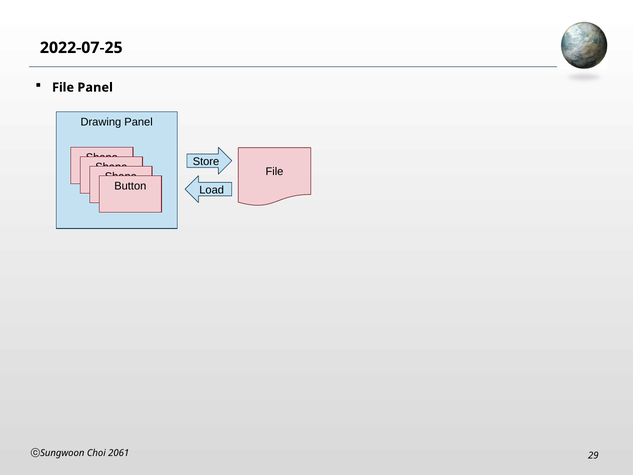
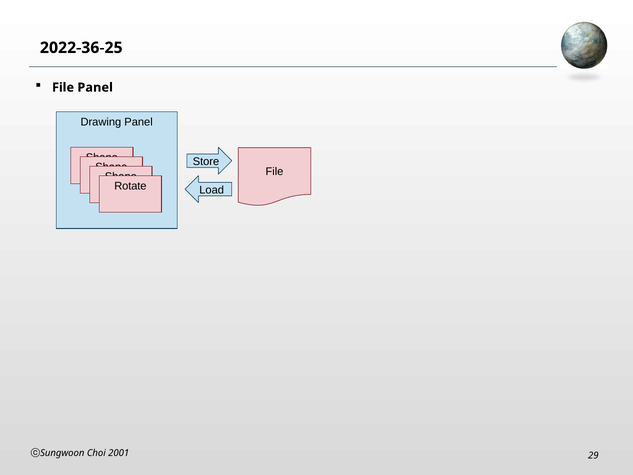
2022-07-25: 2022-07-25 -> 2022-36-25 (81, 48)
Button: Button -> Rotate (130, 186)
2061: 2061 -> 2001 (119, 453)
